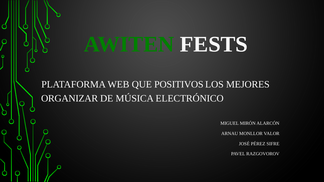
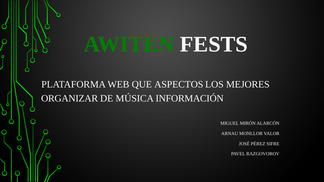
POSITIVOS: POSITIVOS -> ASPECTOS (179, 85)
ELECTRÓNICO: ELECTRÓNICO -> INFORMACIÓN (190, 99)
